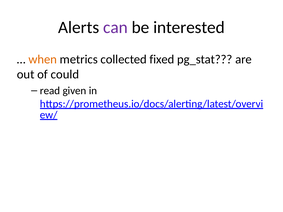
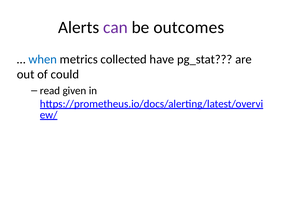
interested: interested -> outcomes (189, 27)
when colour: orange -> blue (43, 59)
fixed: fixed -> have (162, 59)
